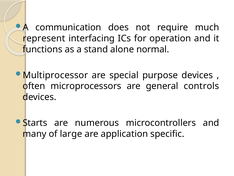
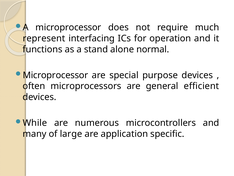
A communication: communication -> microprocessor (68, 27)
Multiprocessor: Multiprocessor -> Microprocessor (55, 75)
controls: controls -> efficient (201, 86)
Starts: Starts -> While (35, 123)
